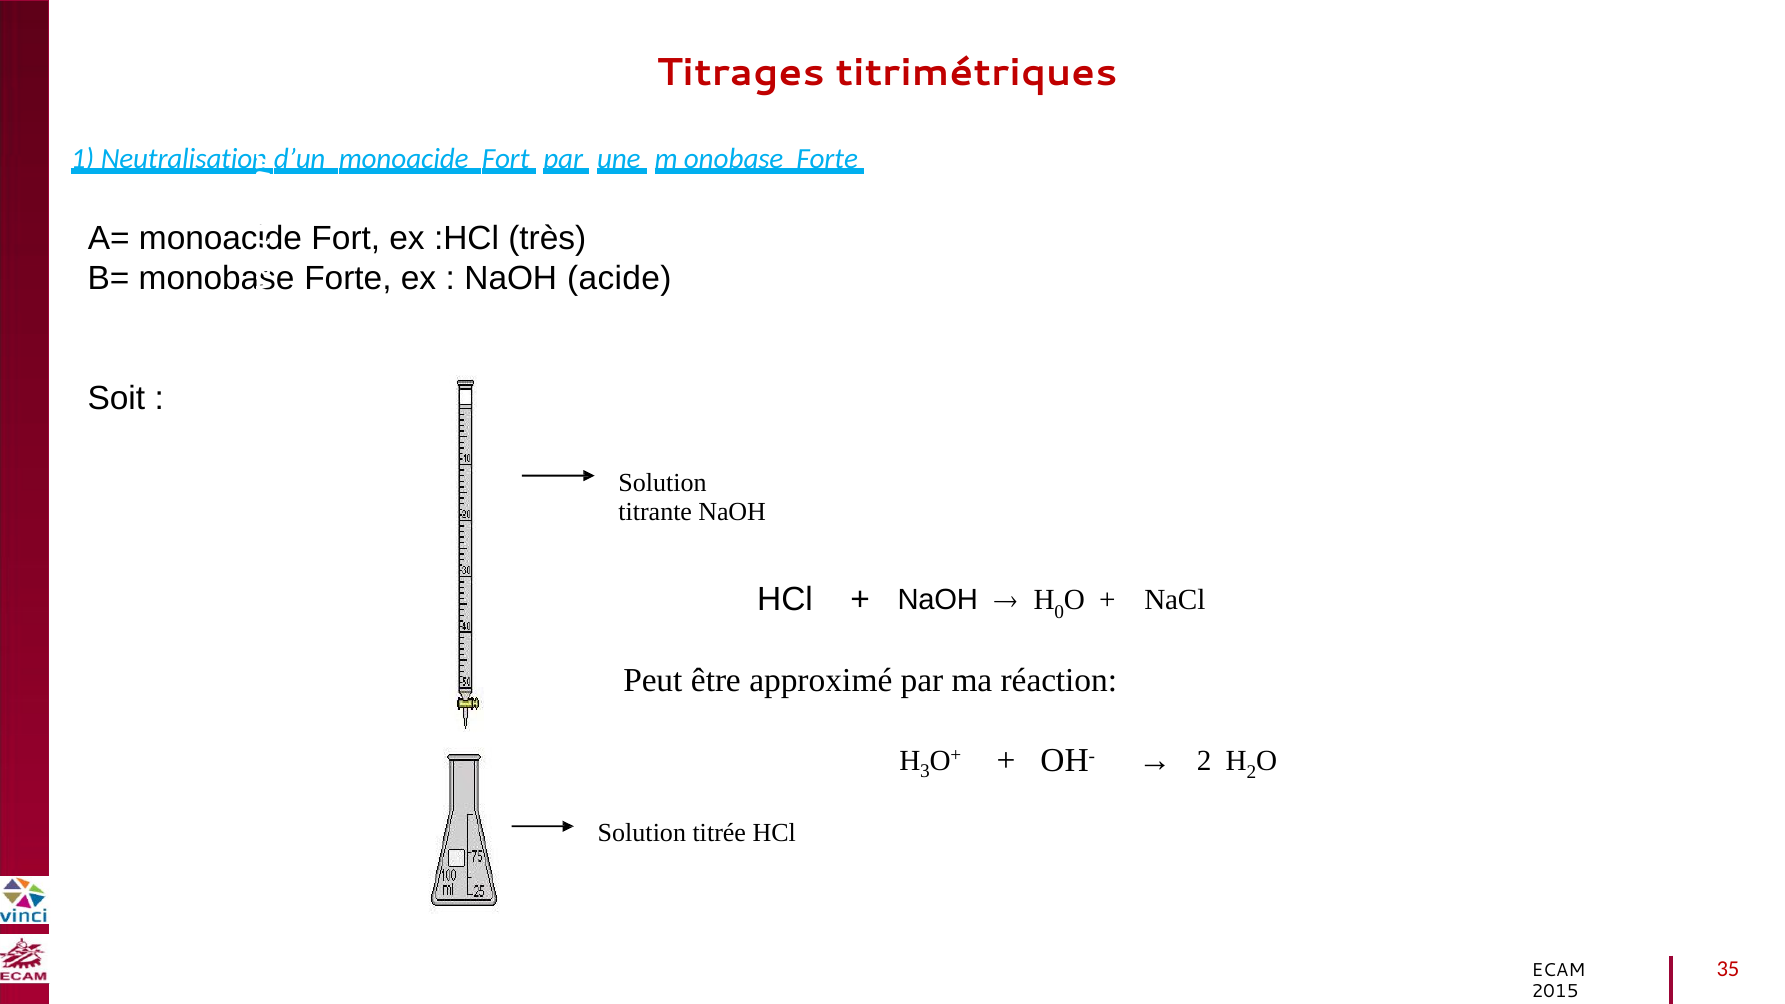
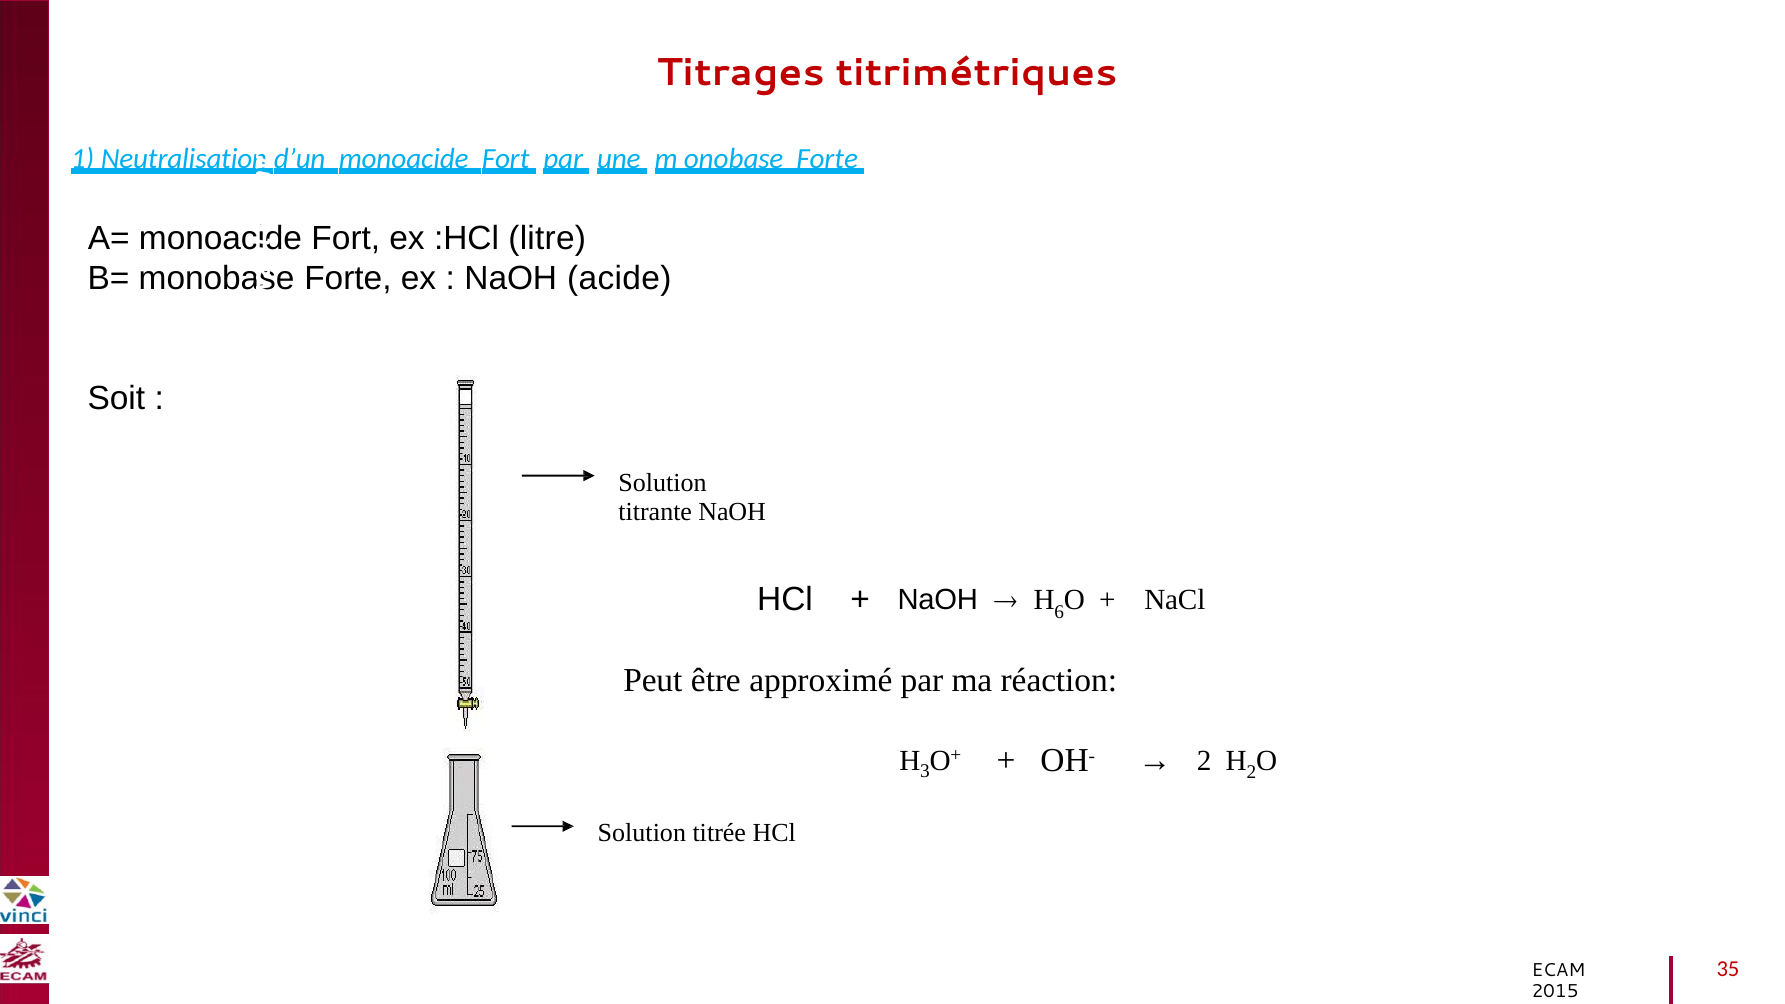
très: très -> litre (547, 238)
0: 0 -> 6 (1059, 612)
